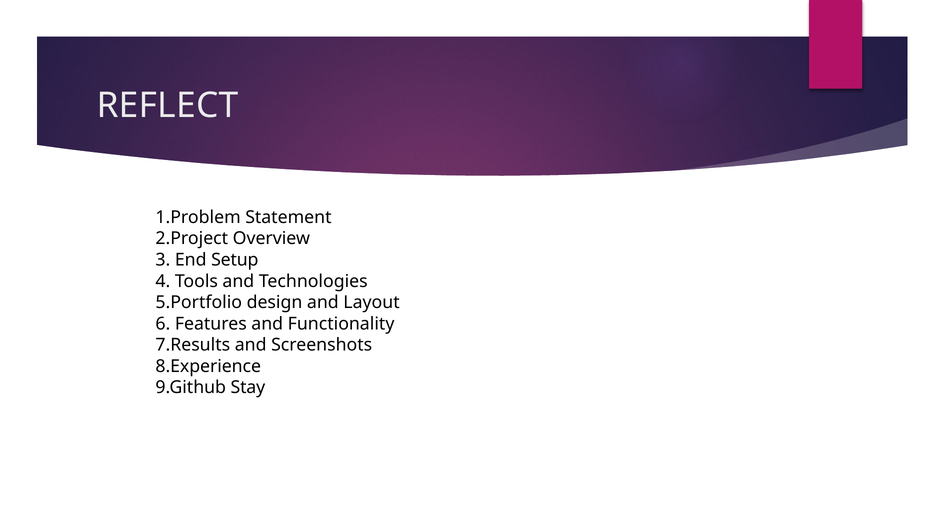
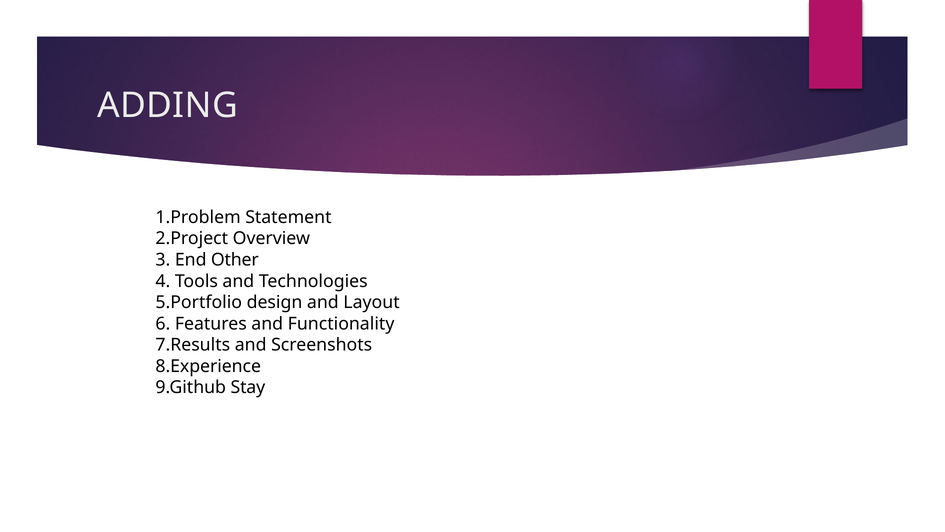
REFLECT: REFLECT -> ADDING (167, 105)
Setup: Setup -> Other (235, 260)
